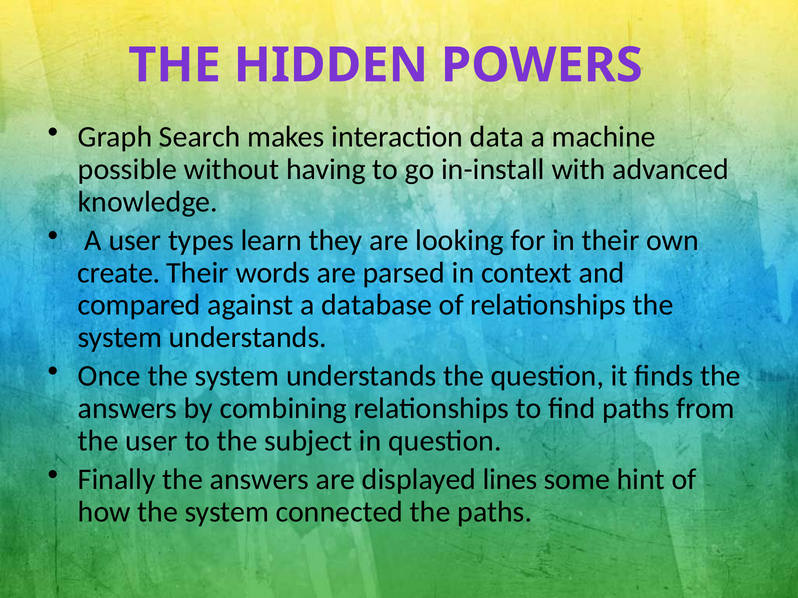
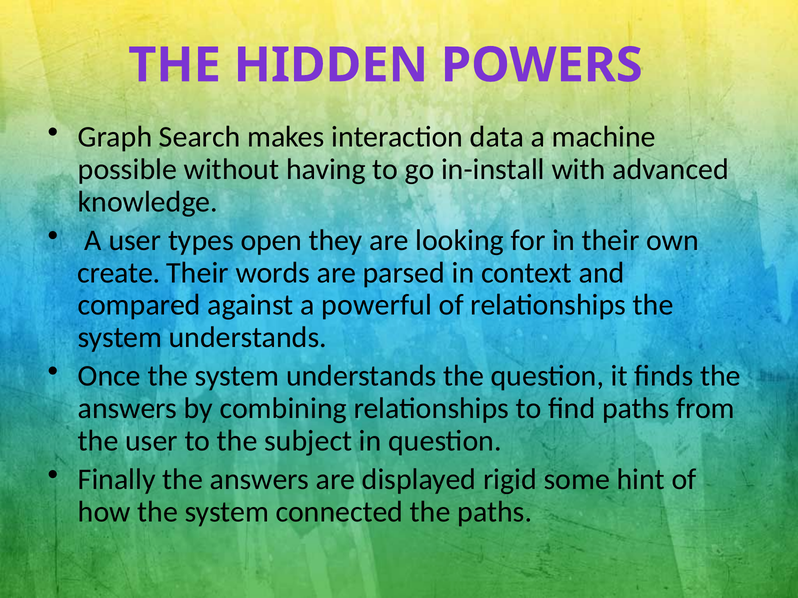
learn: learn -> open (271, 241)
database: database -> powerful (377, 305)
lines: lines -> rigid (510, 480)
